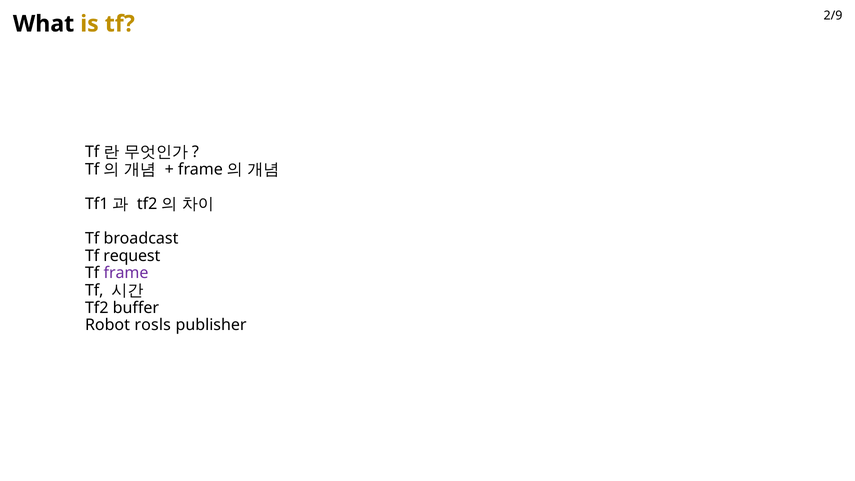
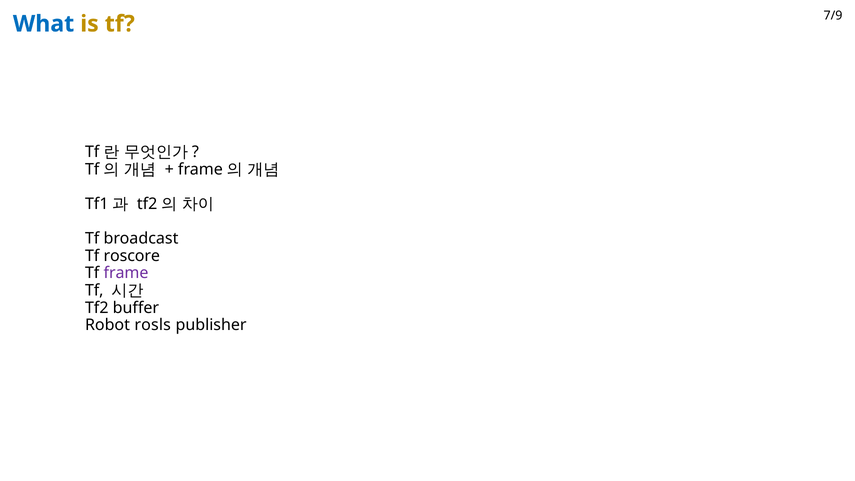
2/9: 2/9 -> 7/9 (833, 16)
What colour: black -> blue (44, 24)
request: request -> roscore (132, 256)
